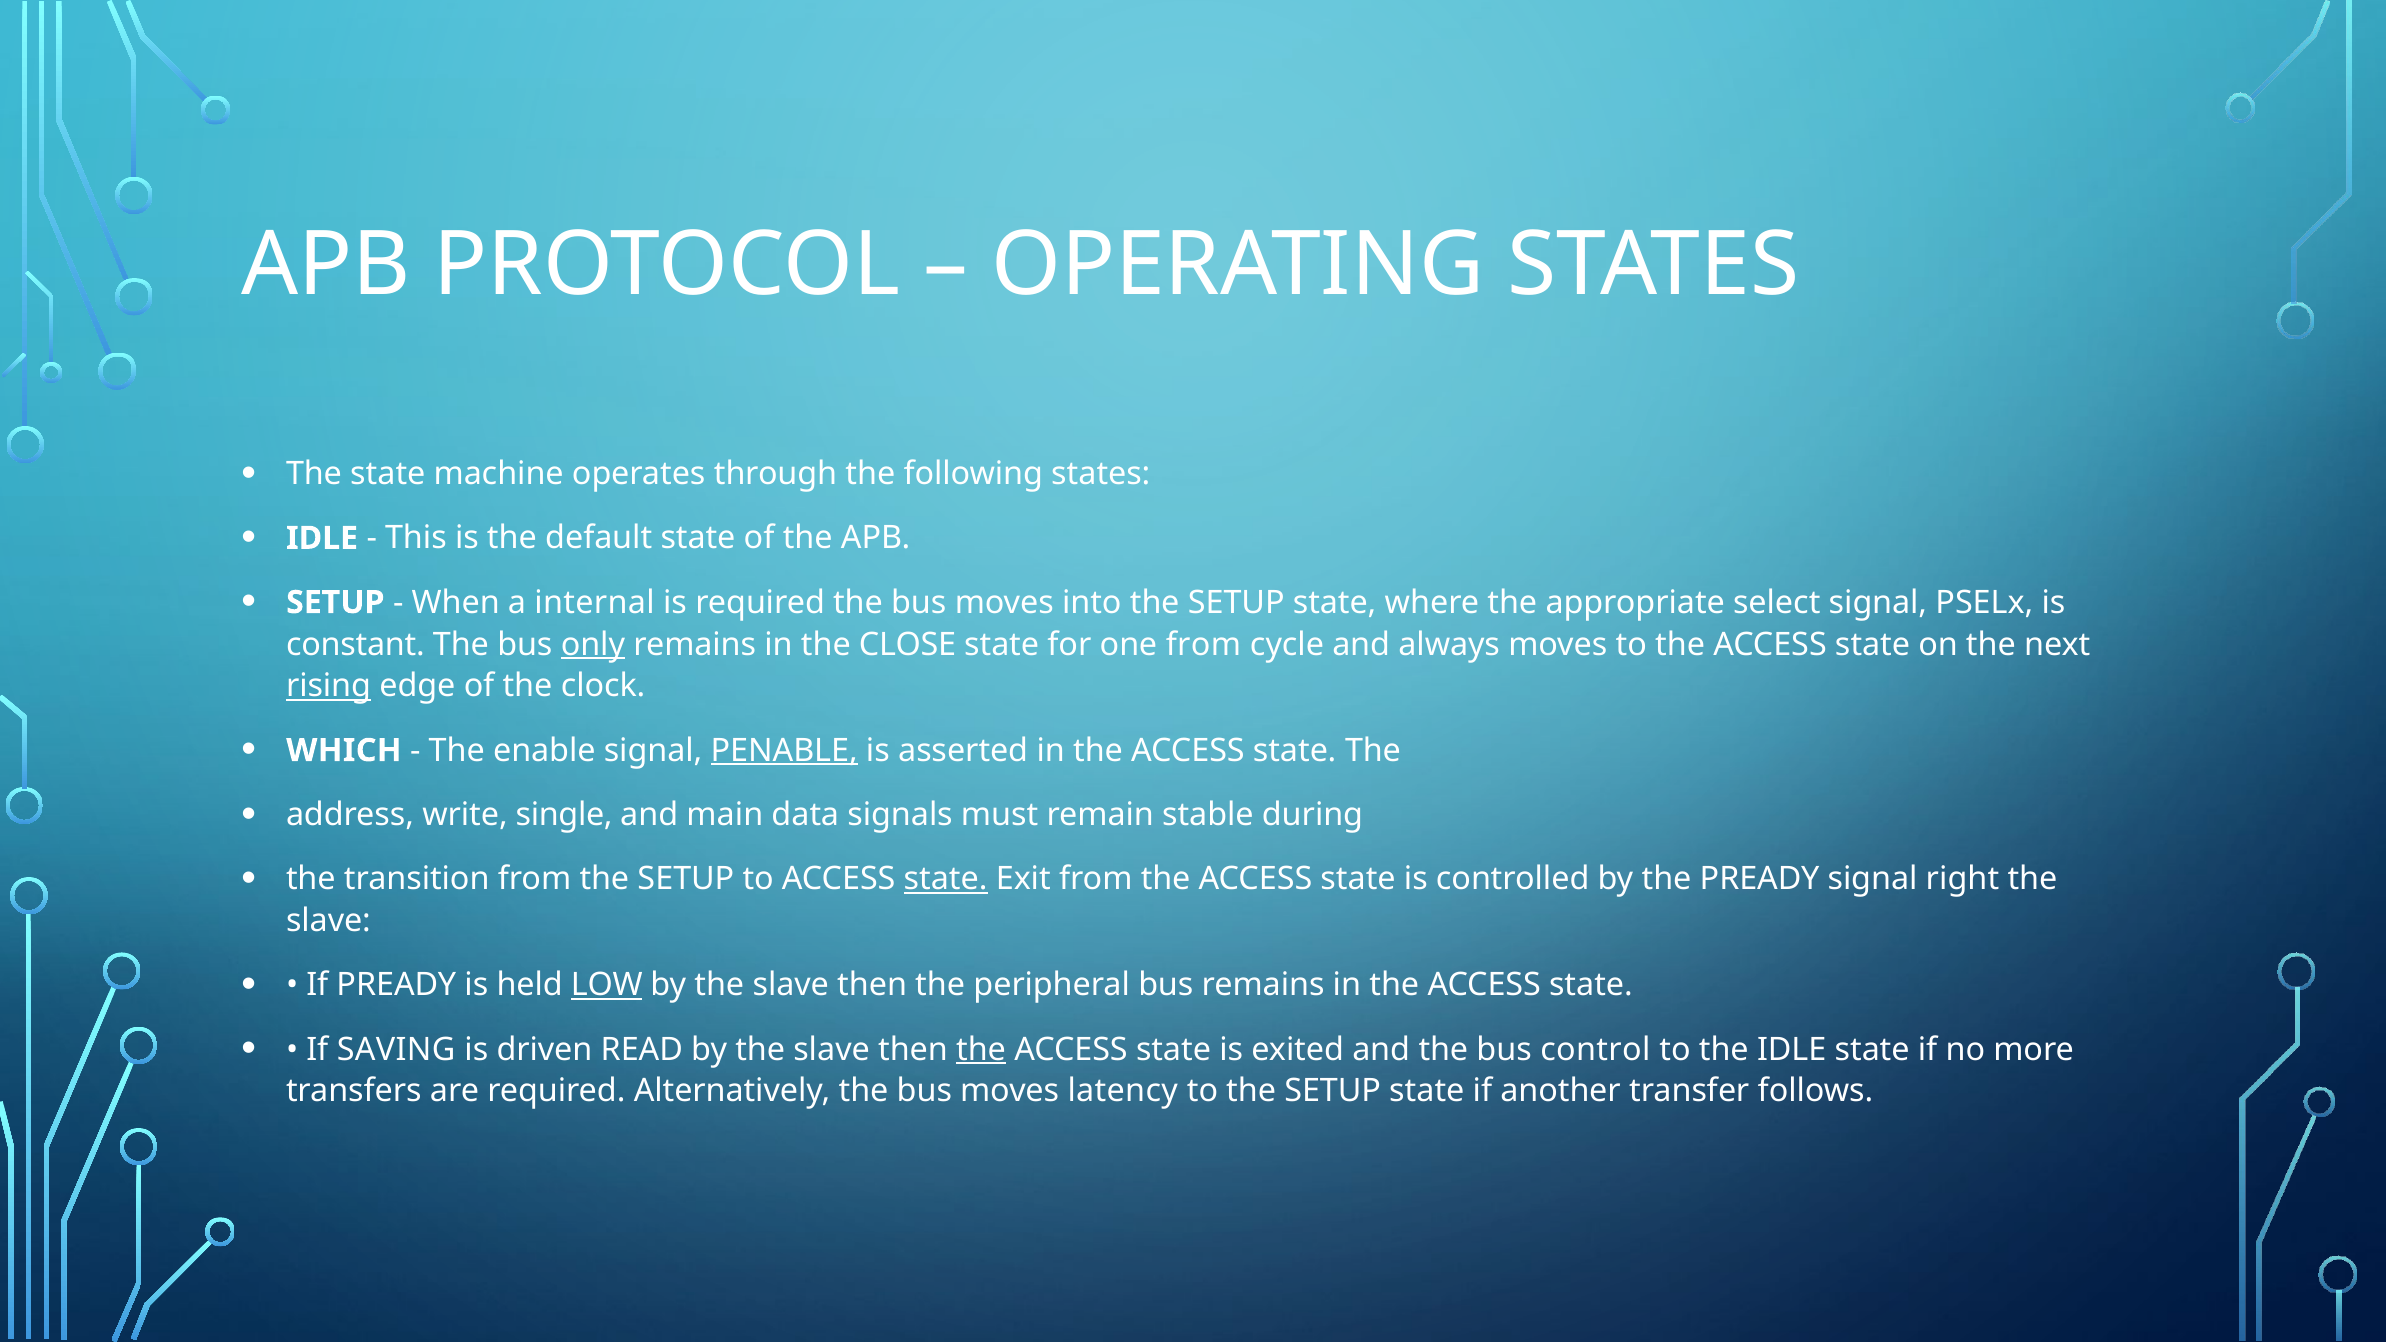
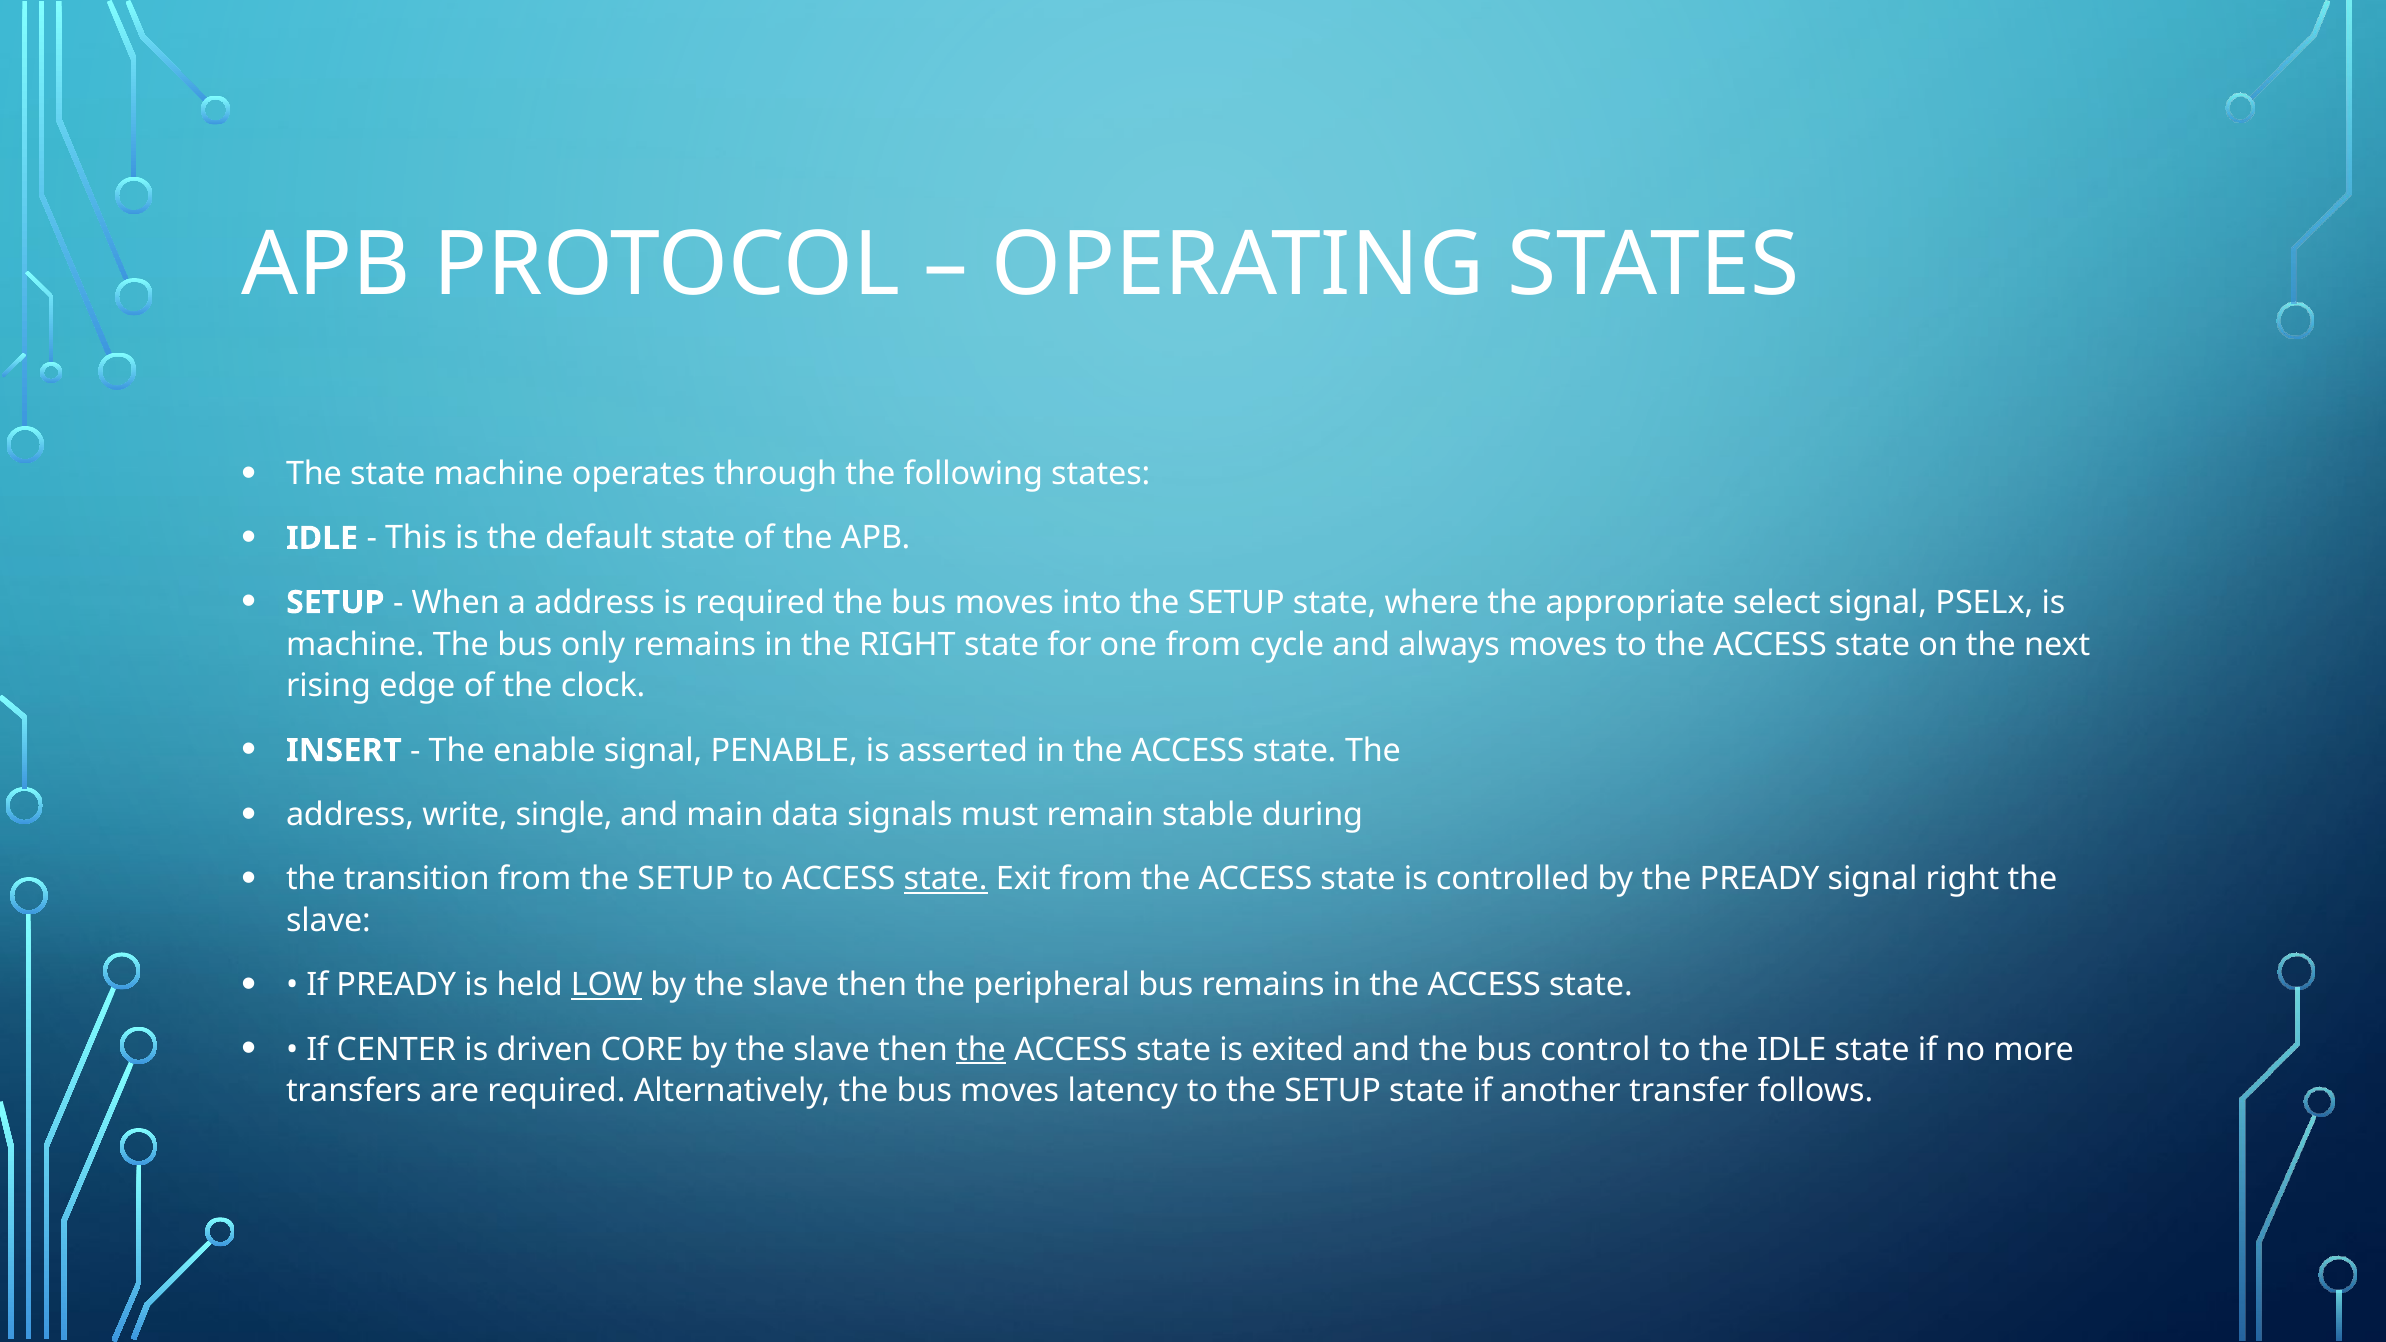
a internal: internal -> address (595, 602)
constant: constant -> machine (355, 644)
only underline: present -> none (593, 644)
the CLOSE: CLOSE -> RIGHT (907, 644)
rising underline: present -> none (329, 686)
WHICH: WHICH -> INSERT (344, 751)
PENABLE underline: present -> none (784, 751)
SAVING: SAVING -> CENTER (396, 1049)
READ: READ -> CORE (642, 1049)
